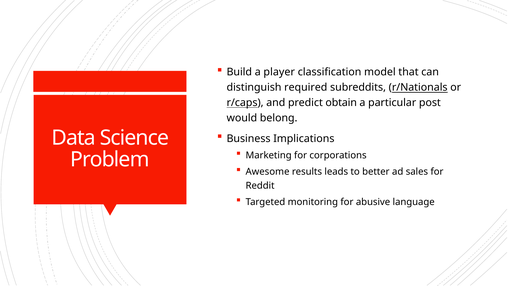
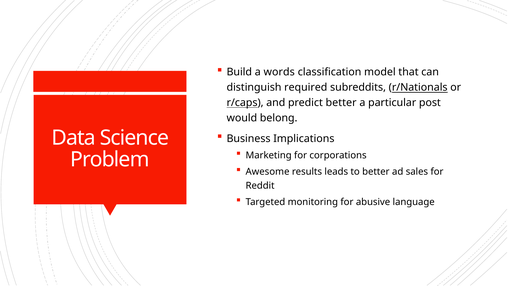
player: player -> words (279, 72)
predict obtain: obtain -> better (341, 103)
